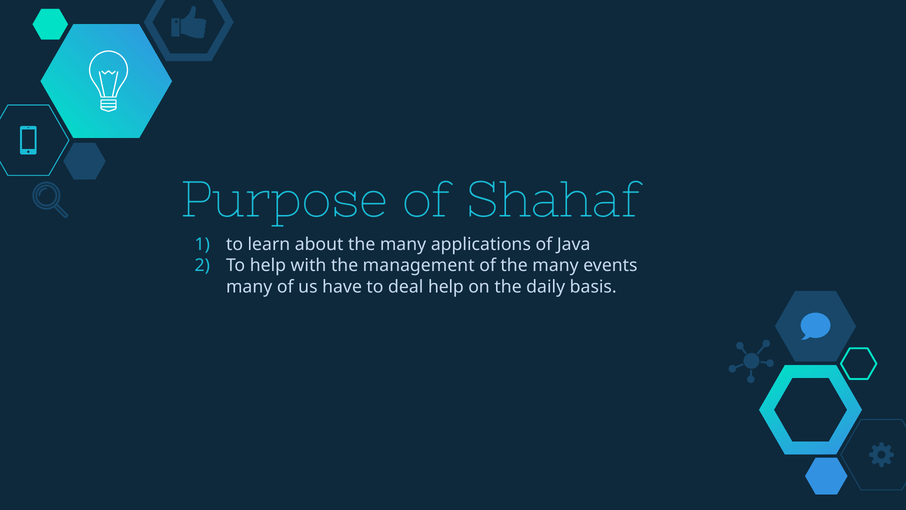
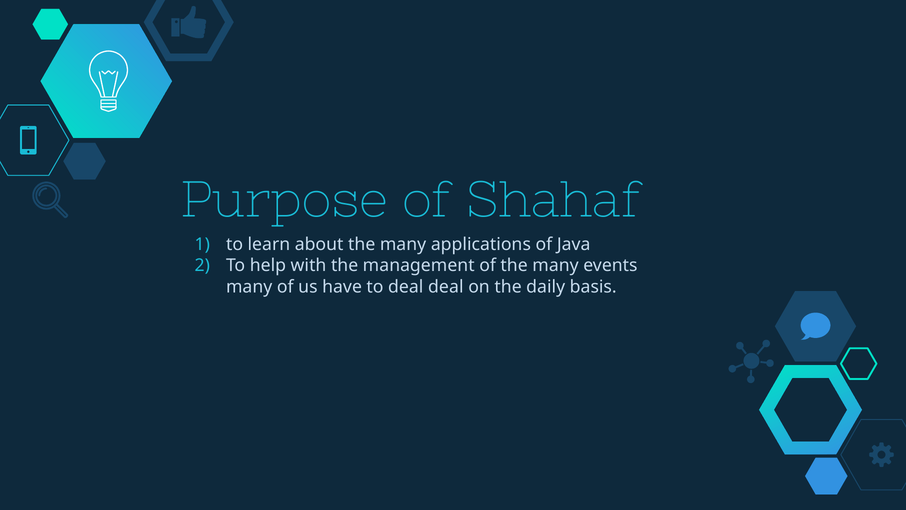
deal help: help -> deal (446, 287)
